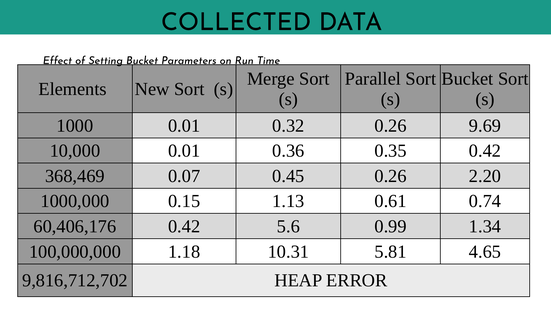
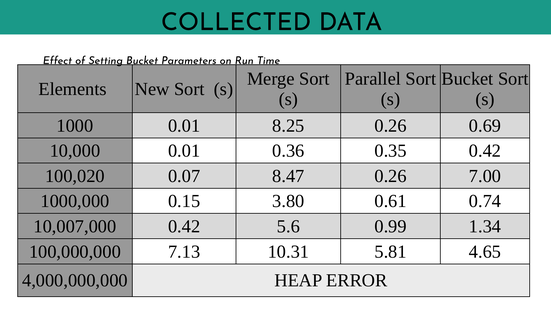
0.32: 0.32 -> 8.25 (288, 126)
9.69: 9.69 -> 0.69 (485, 126)
368,469: 368,469 -> 100,020 (75, 176)
0.45: 0.45 -> 8.47 (288, 176)
2.20: 2.20 -> 7.00 (485, 176)
1.13: 1.13 -> 3.80 (288, 201)
60,406,176: 60,406,176 -> 10,007,000 (75, 226)
1.18: 1.18 -> 7.13 (184, 252)
9,816,712,702: 9,816,712,702 -> 4,000,000,000 (75, 281)
